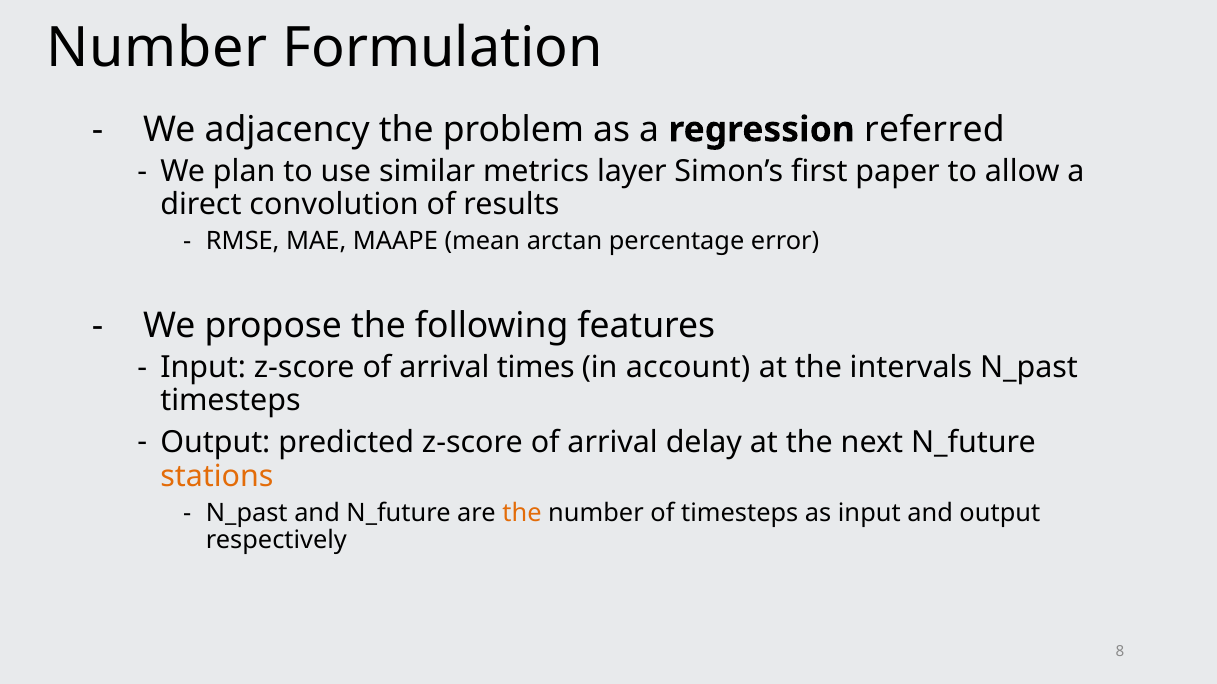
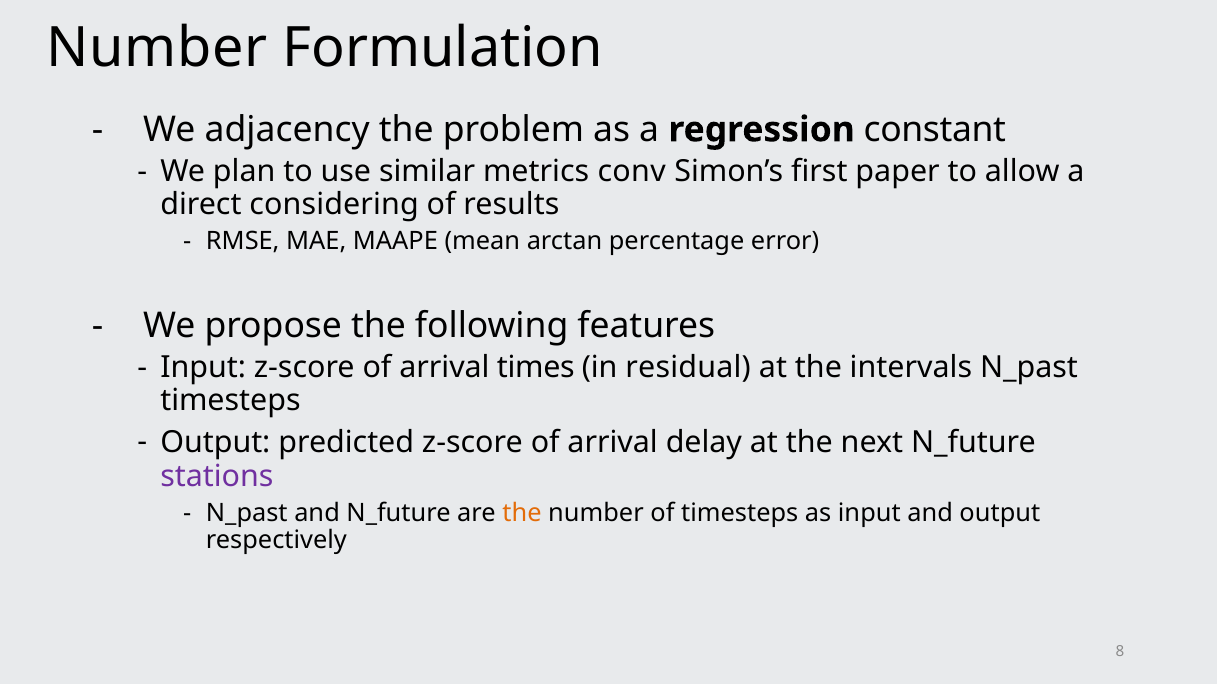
referred: referred -> constant (935, 130)
layer: layer -> conv (632, 172)
convolution: convolution -> considering (334, 205)
account: account -> residual (688, 368)
stations colour: orange -> purple (217, 477)
